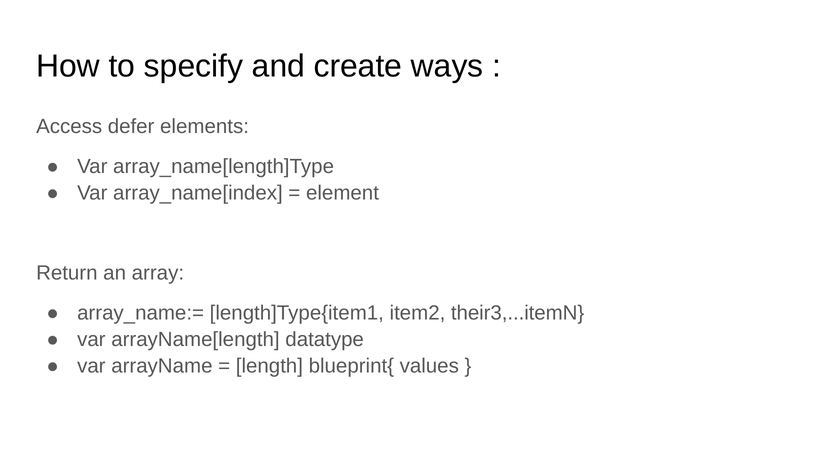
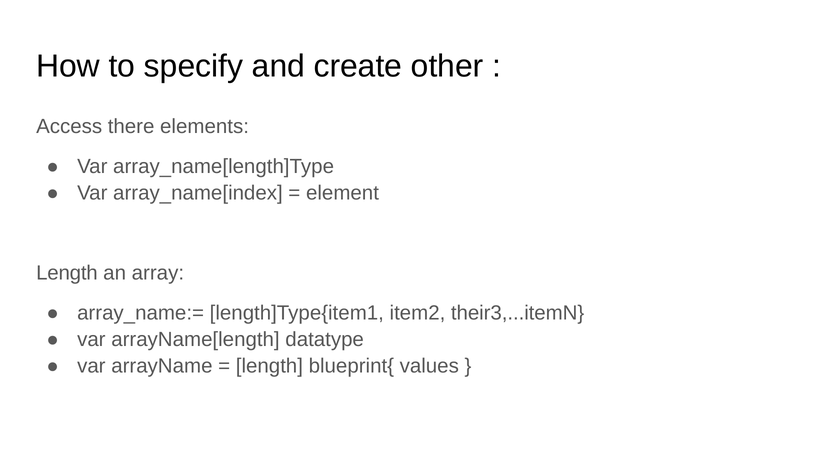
ways: ways -> other (447, 66)
defer: defer -> there (131, 127)
Return: Return -> Length (67, 273)
